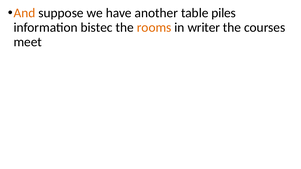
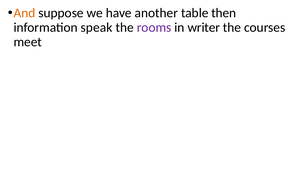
piles: piles -> then (224, 13)
bistec: bistec -> speak (97, 28)
rooms colour: orange -> purple (154, 28)
